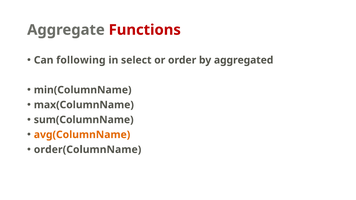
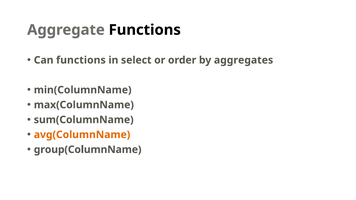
Functions colour: red -> black (145, 30)
Can following: following -> functions (81, 60)
aggregated: aggregated -> aggregates (244, 60)
order(ColumnName: order(ColumnName -> group(ColumnName (88, 150)
